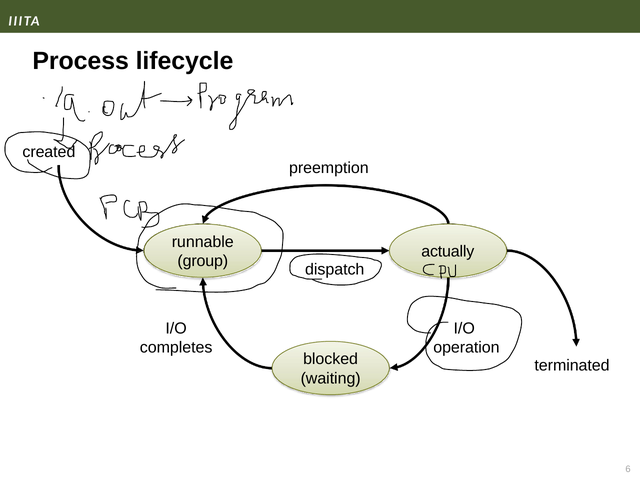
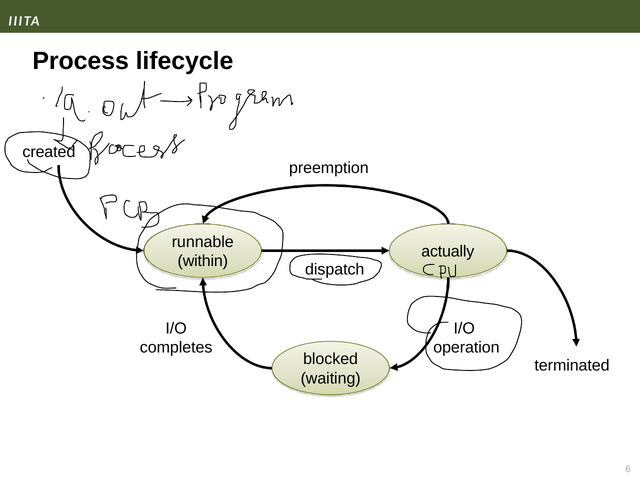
group: group -> within (203, 261)
